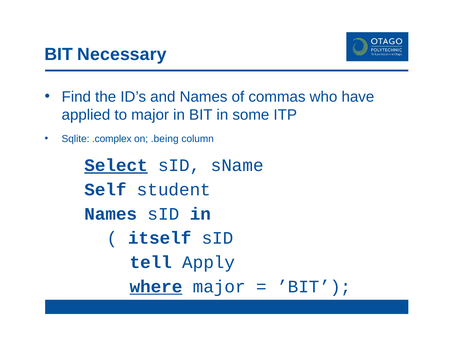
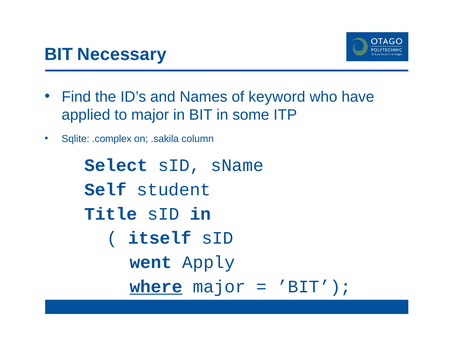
commas: commas -> keyword (277, 97)
.being: .being -> .sakila (165, 139)
Select underline: present -> none (116, 166)
Names: Names -> Title (111, 214)
tell: tell -> went (151, 263)
